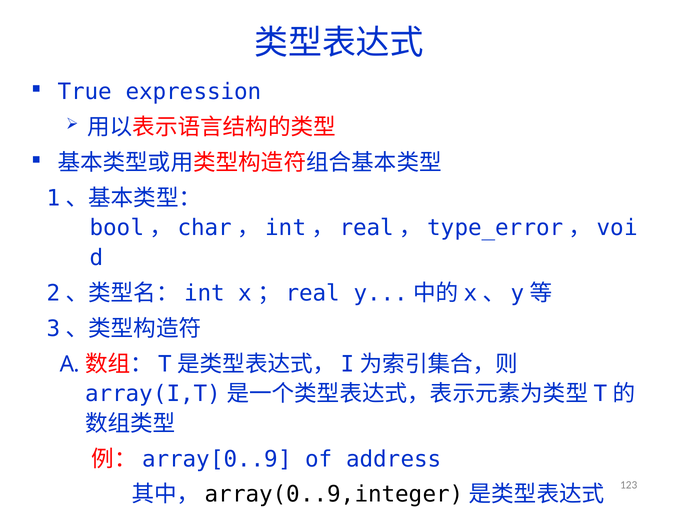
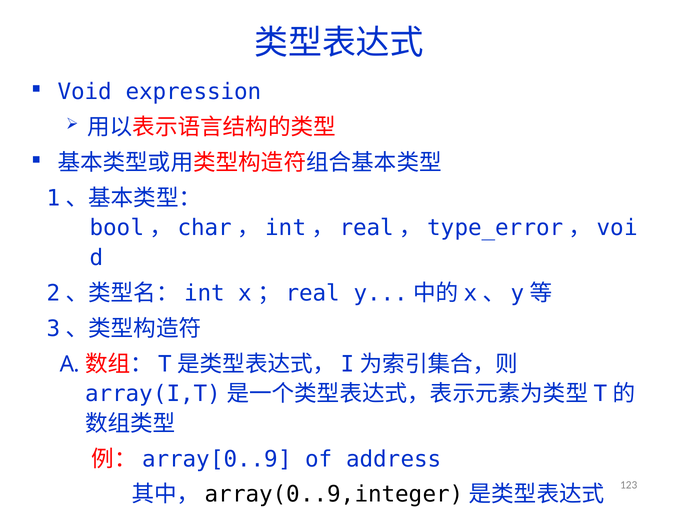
True: True -> Void (85, 92)
